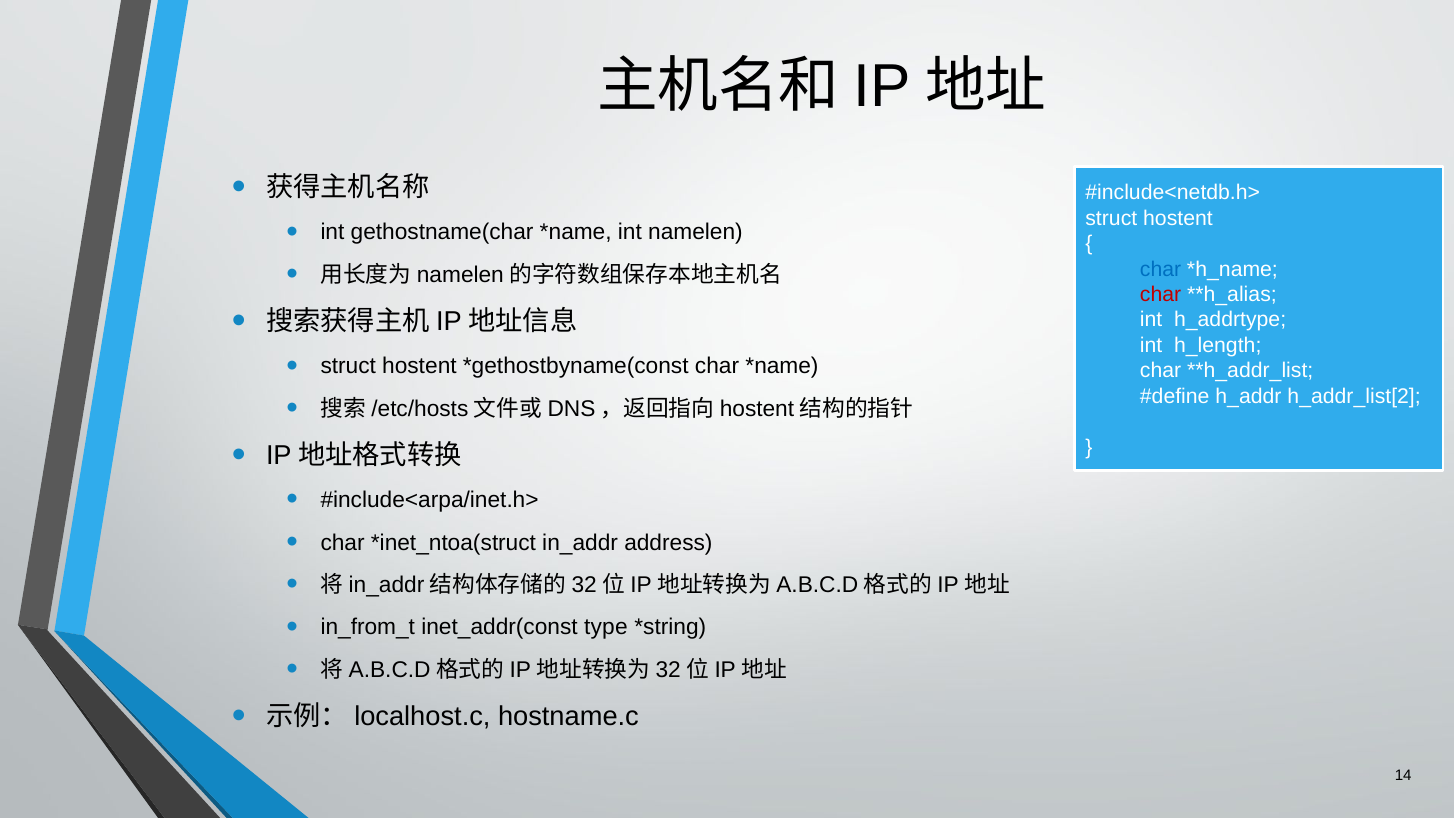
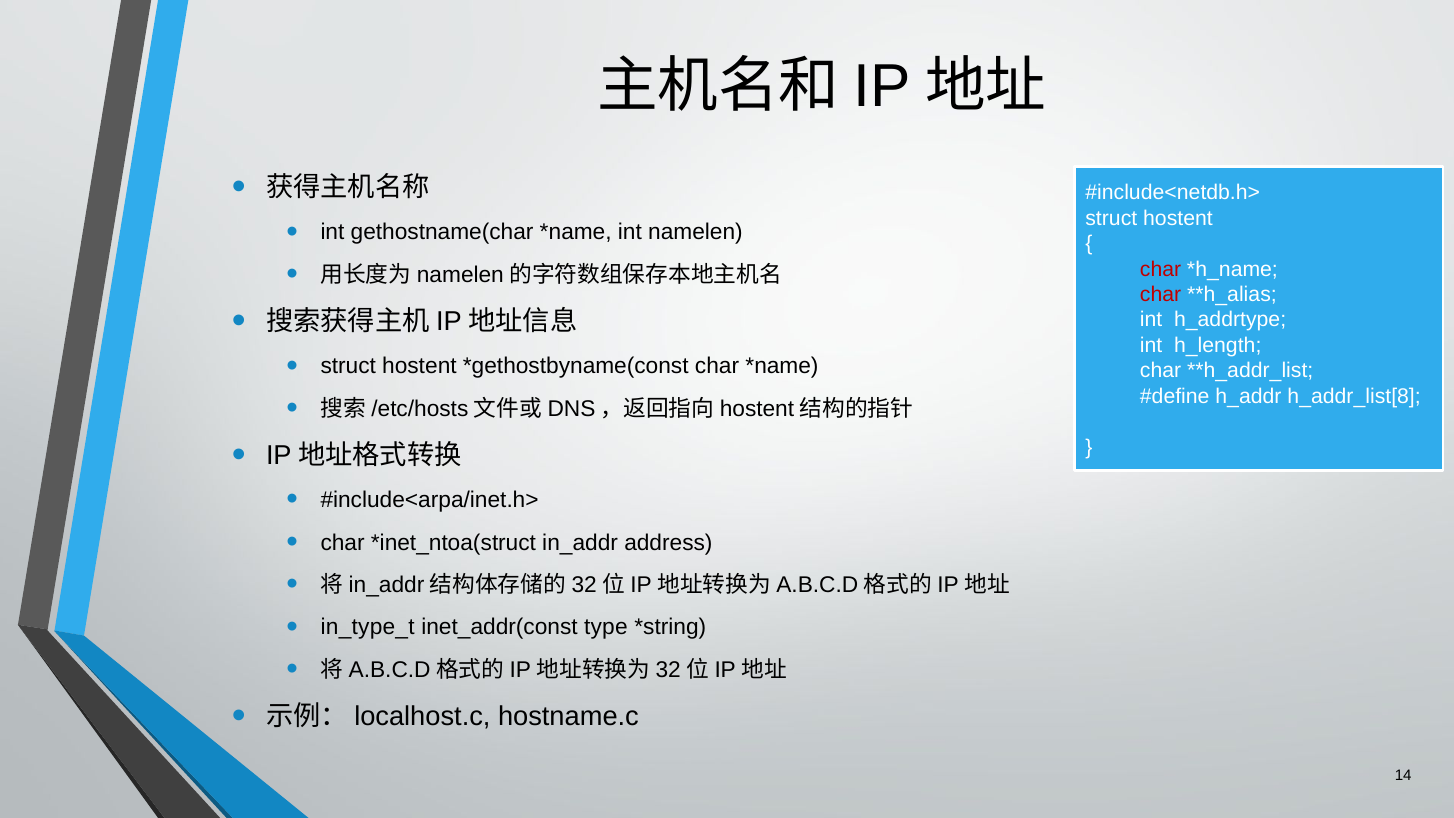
char colour: blue -> red (1161, 269)
h_addr_list[2: h_addr_list[2 -> h_addr_list[8 (1354, 396)
in_from_t: in_from_t -> in_type_t (368, 627)
